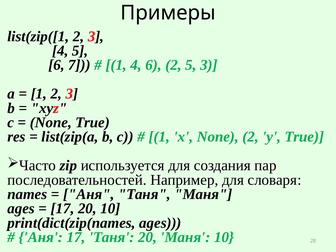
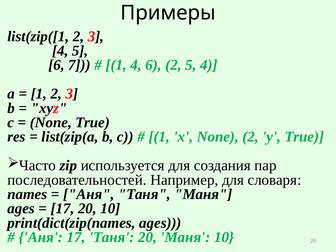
5 3: 3 -> 4 (209, 65)
